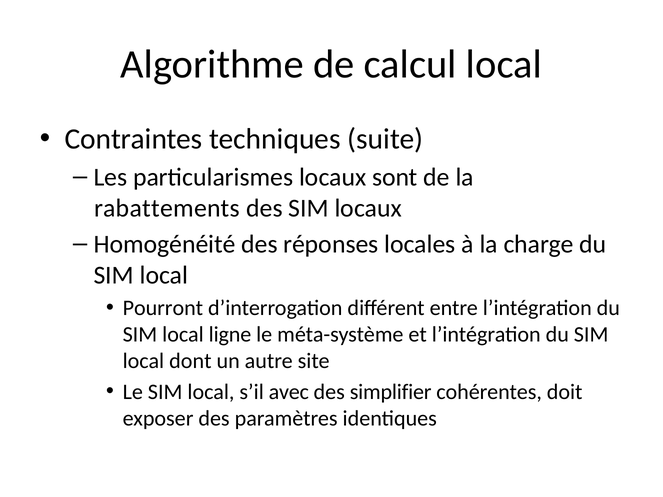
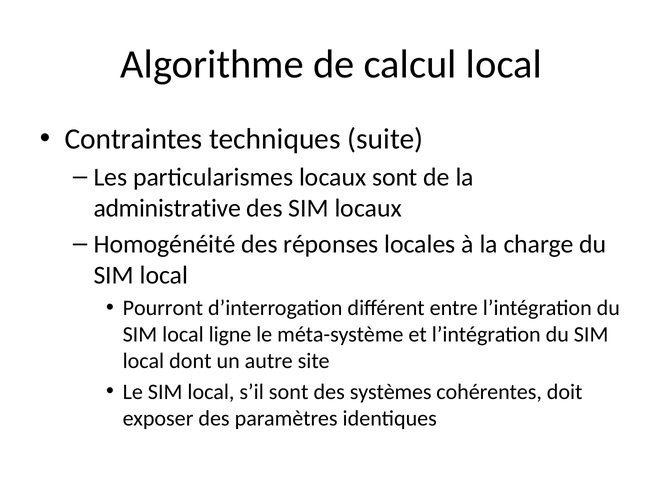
rabattements: rabattements -> administrative (167, 208)
s’il avec: avec -> sont (289, 392)
simplifier: simplifier -> systèmes (391, 392)
